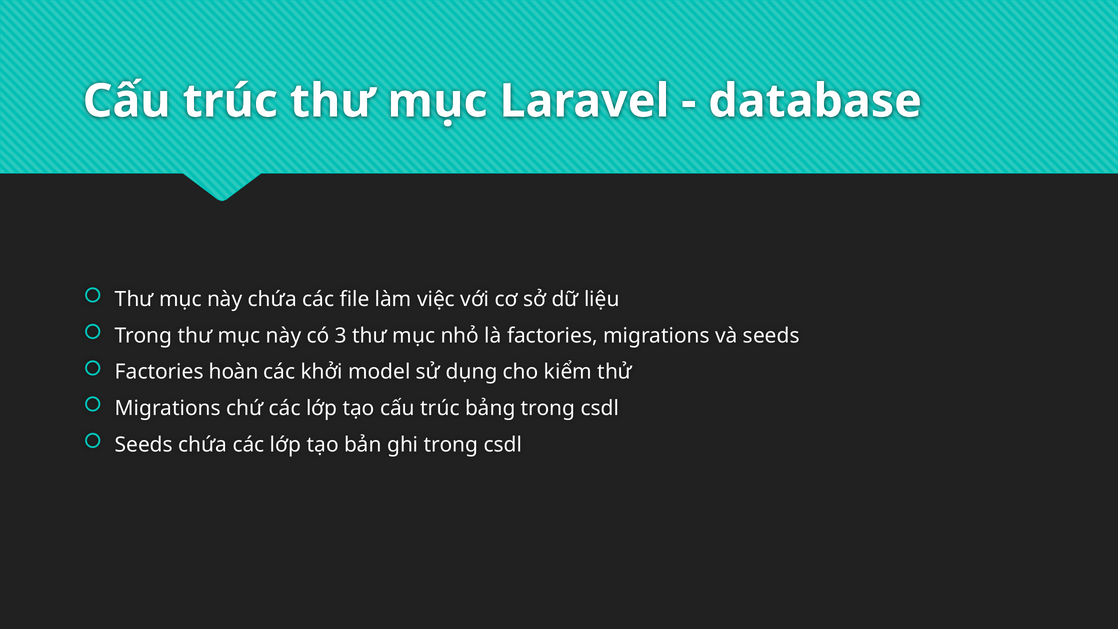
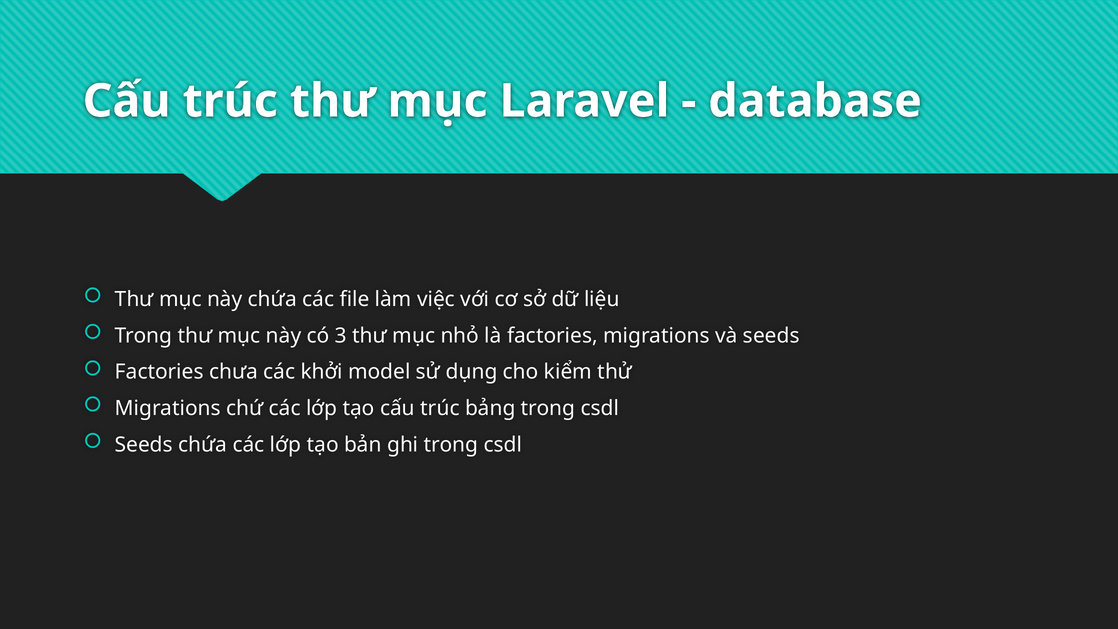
hoàn: hoàn -> chưa (234, 372)
